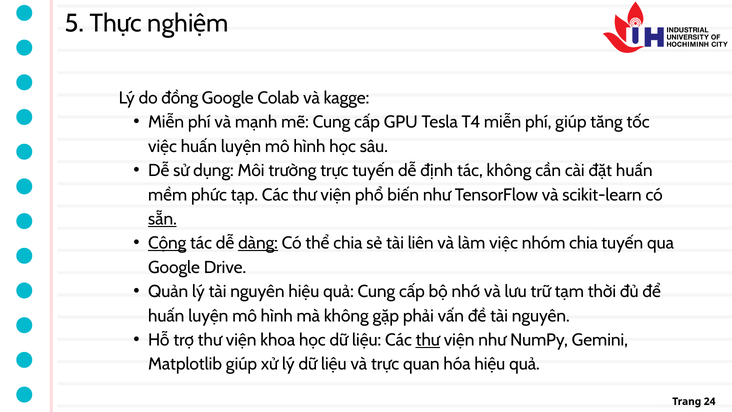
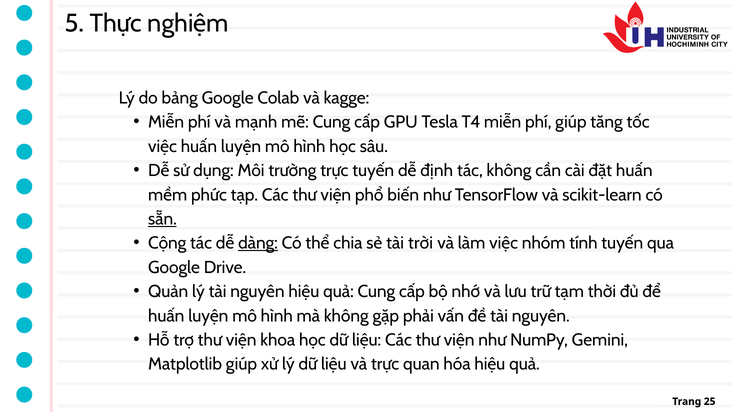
đồng: đồng -> bảng (180, 98)
Cộng underline: present -> none (167, 243)
liên: liên -> trời (421, 243)
nhóm chia: chia -> tính (583, 243)
thư underline: present -> none (428, 340)
24: 24 -> 25 (710, 401)
